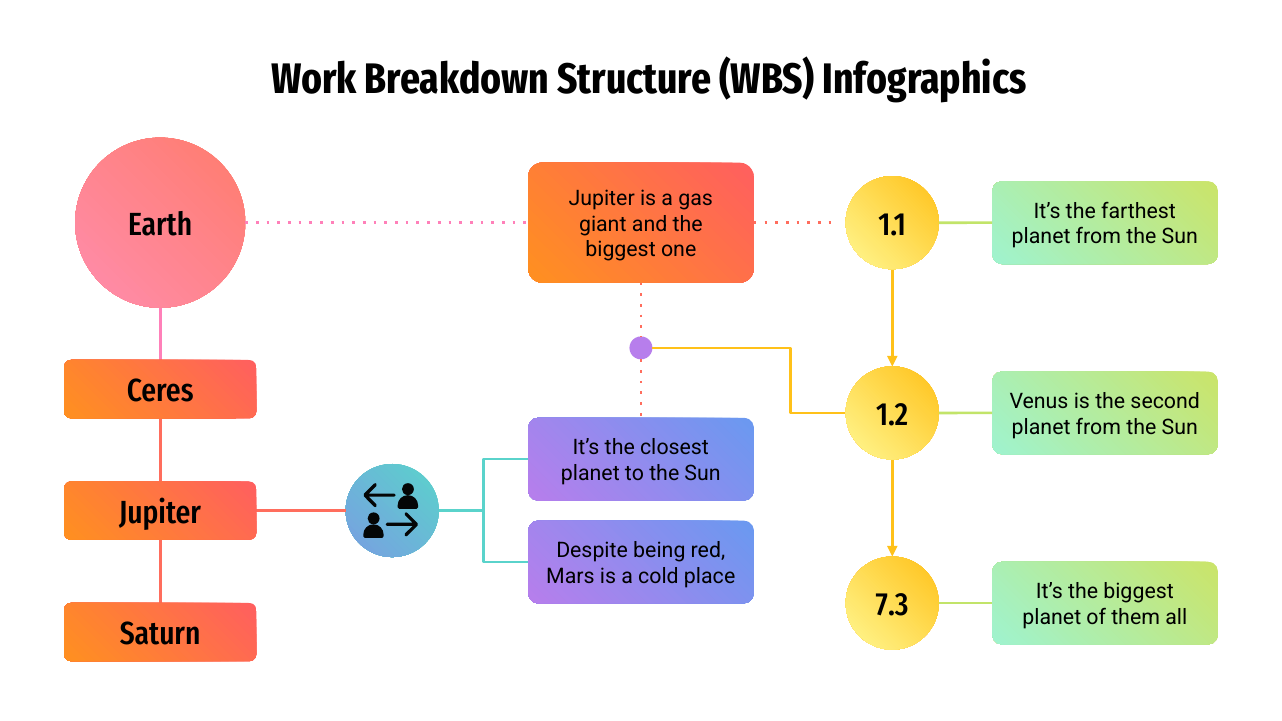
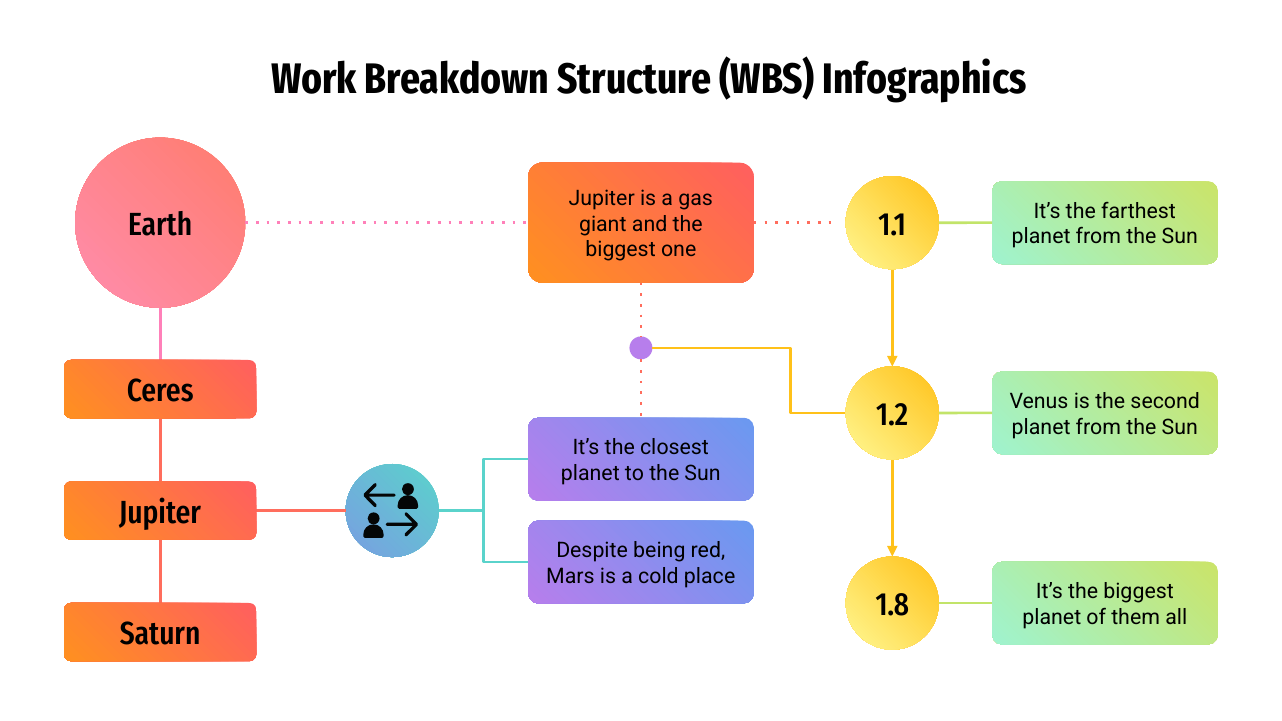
7.3: 7.3 -> 1.8 (892, 605)
